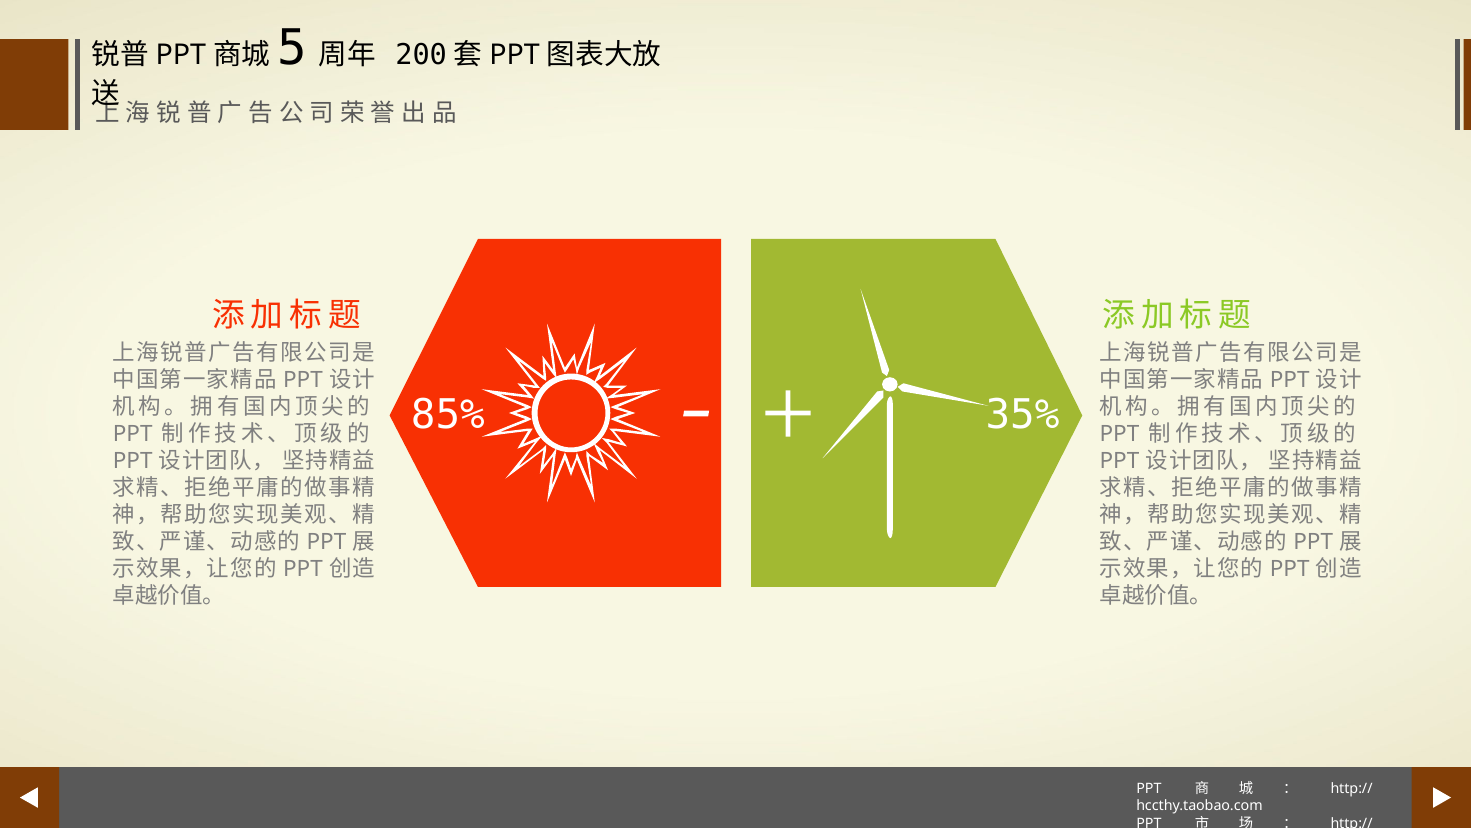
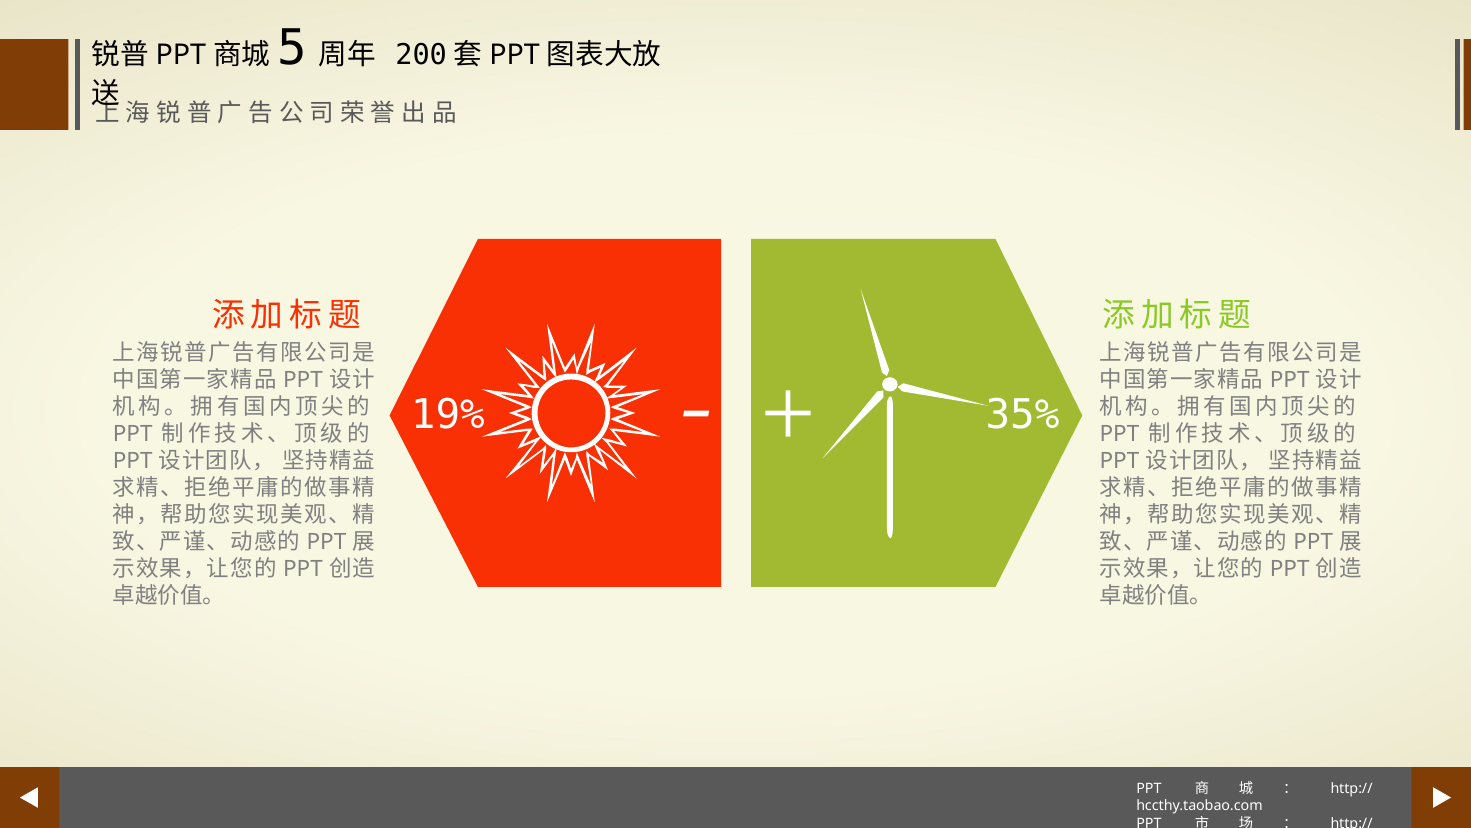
85%: 85% -> 19% (448, 415)
